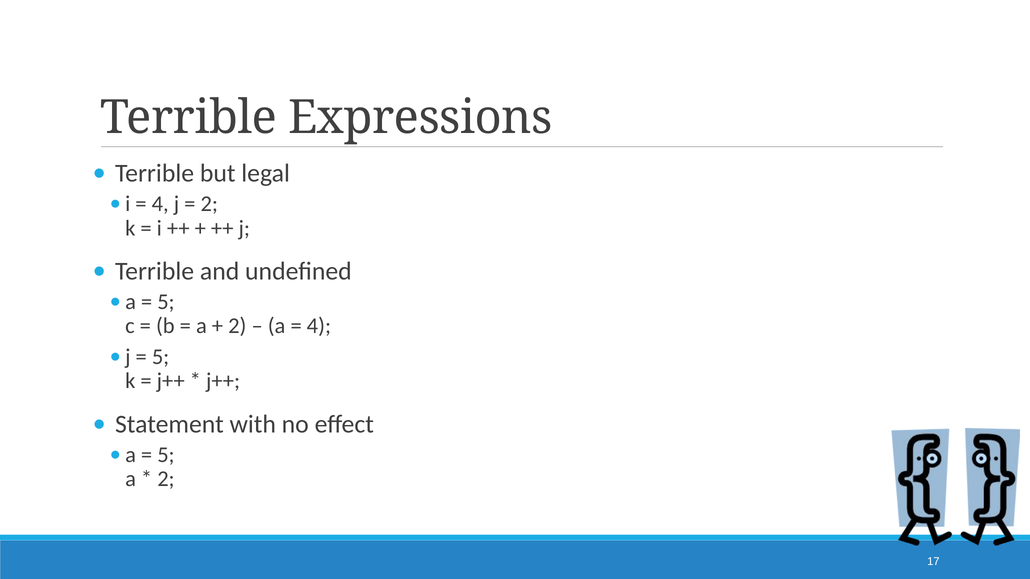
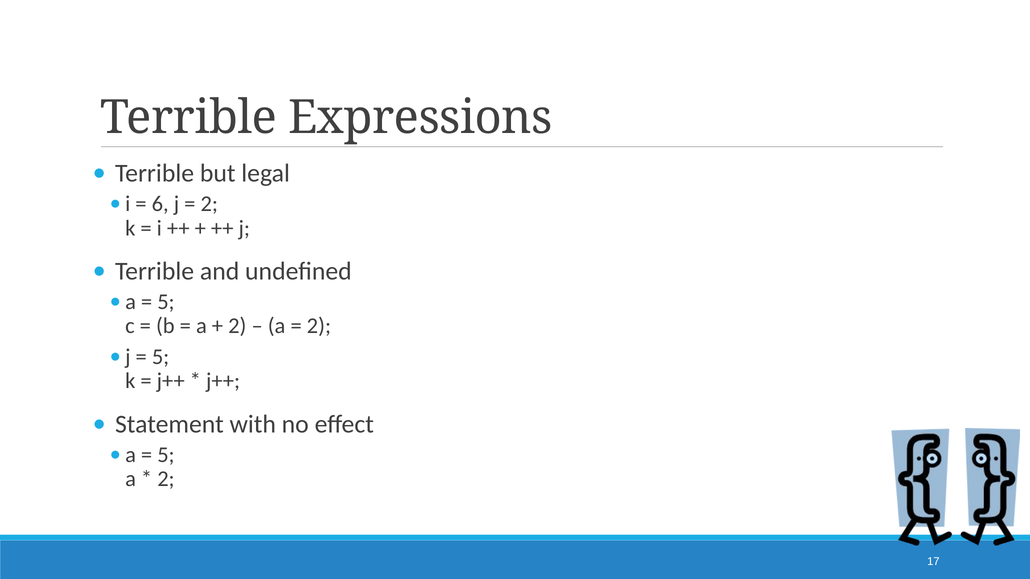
4: 4 -> 6 (160, 204)
4: 4 -> 2 (319, 326)
